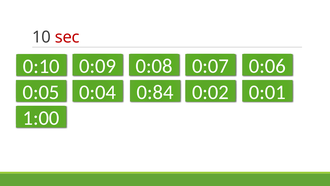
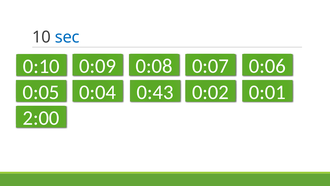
sec colour: red -> blue (67, 37)
0:84: 0:84 -> 0:43 (155, 92)
1:00: 1:00 -> 2:00 (41, 118)
